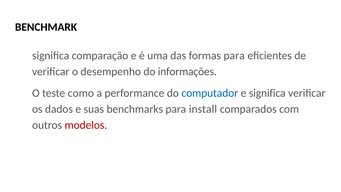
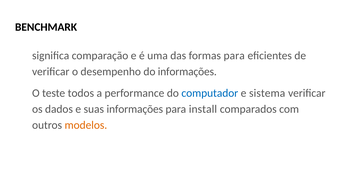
como: como -> todos (81, 93)
e significa: significa -> sistema (267, 93)
suas benchmarks: benchmarks -> informações (135, 109)
modelos colour: red -> orange (86, 125)
